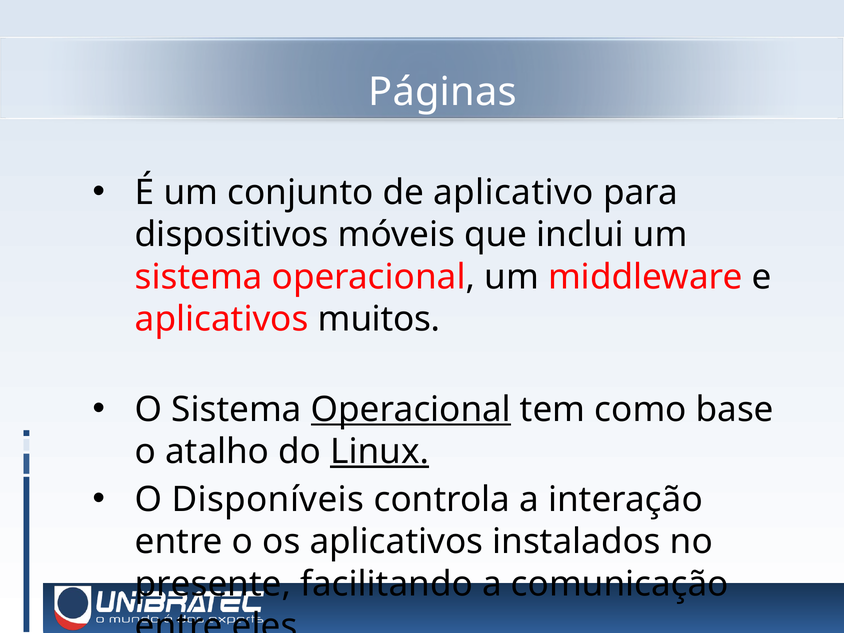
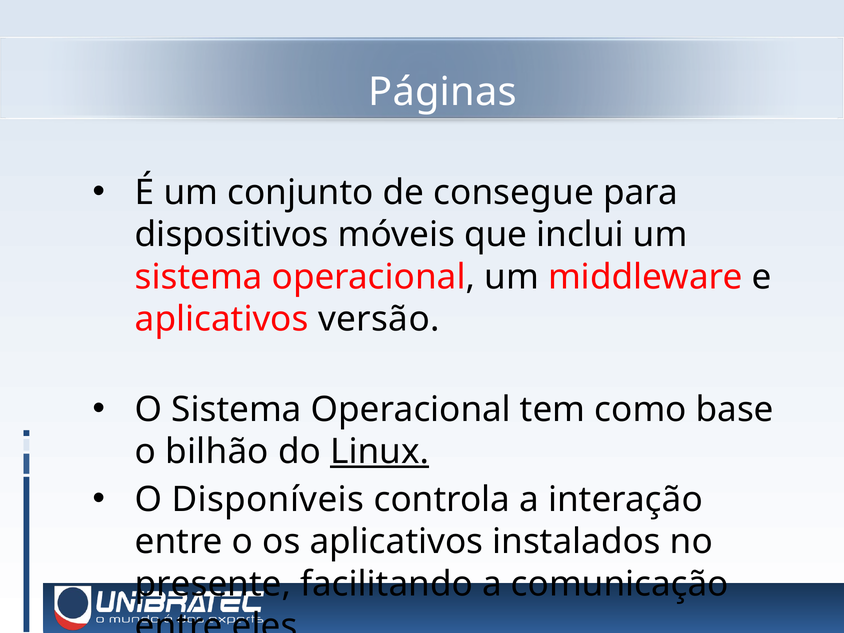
aplicativo: aplicativo -> consegue (514, 193)
muitos: muitos -> versão (379, 319)
Operacional underline: present -> none (411, 409)
atalho: atalho -> bilhão (217, 452)
